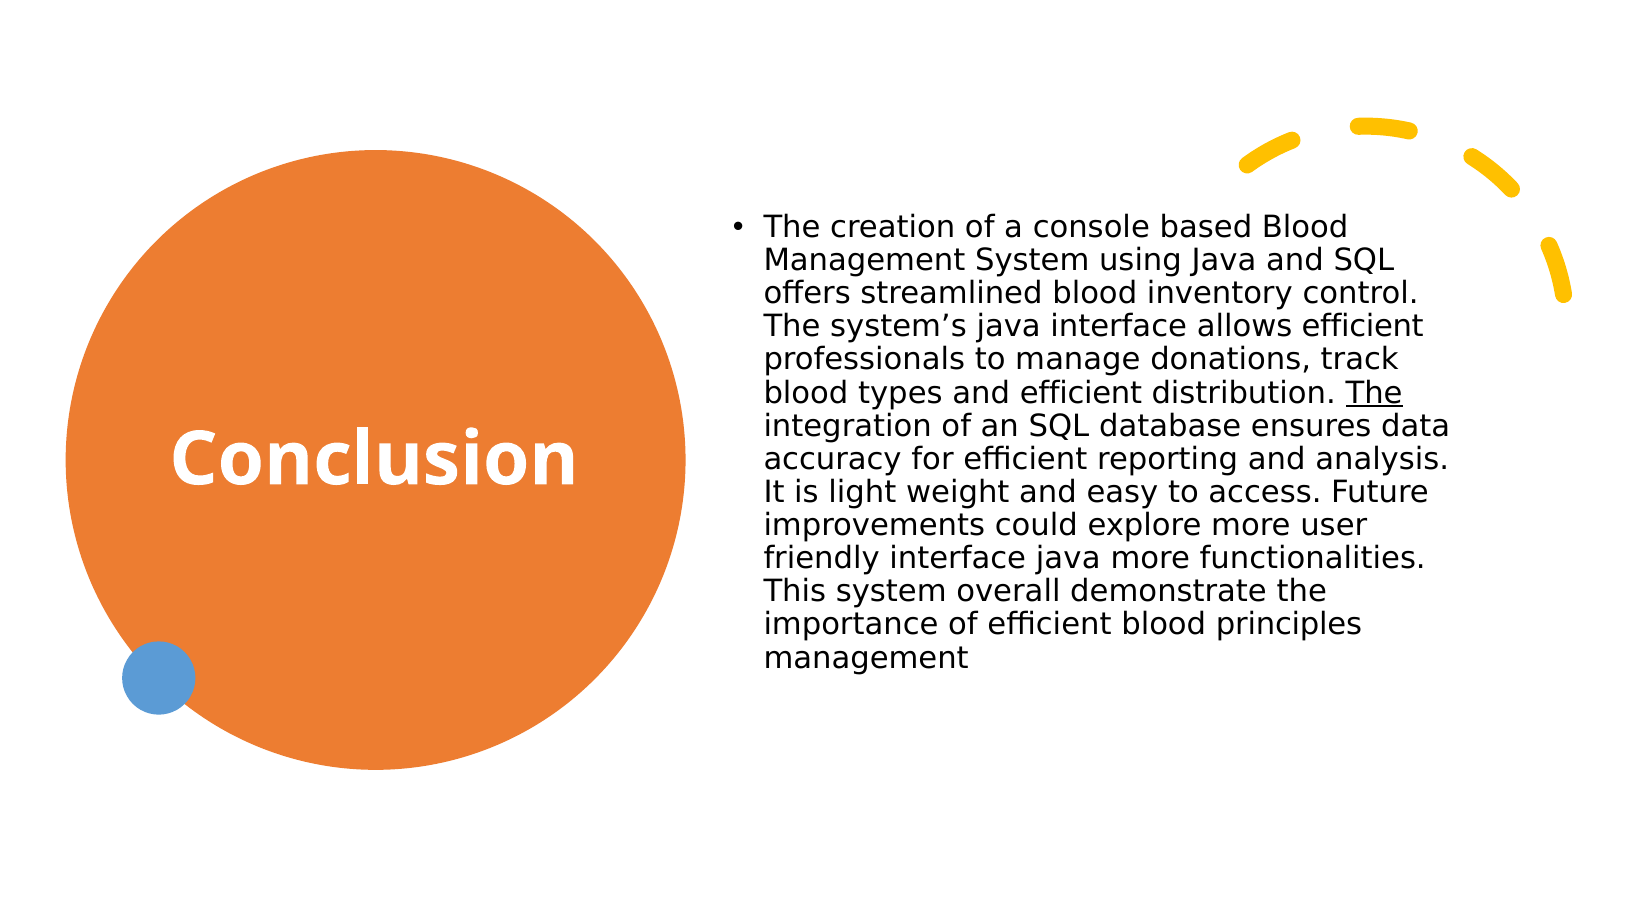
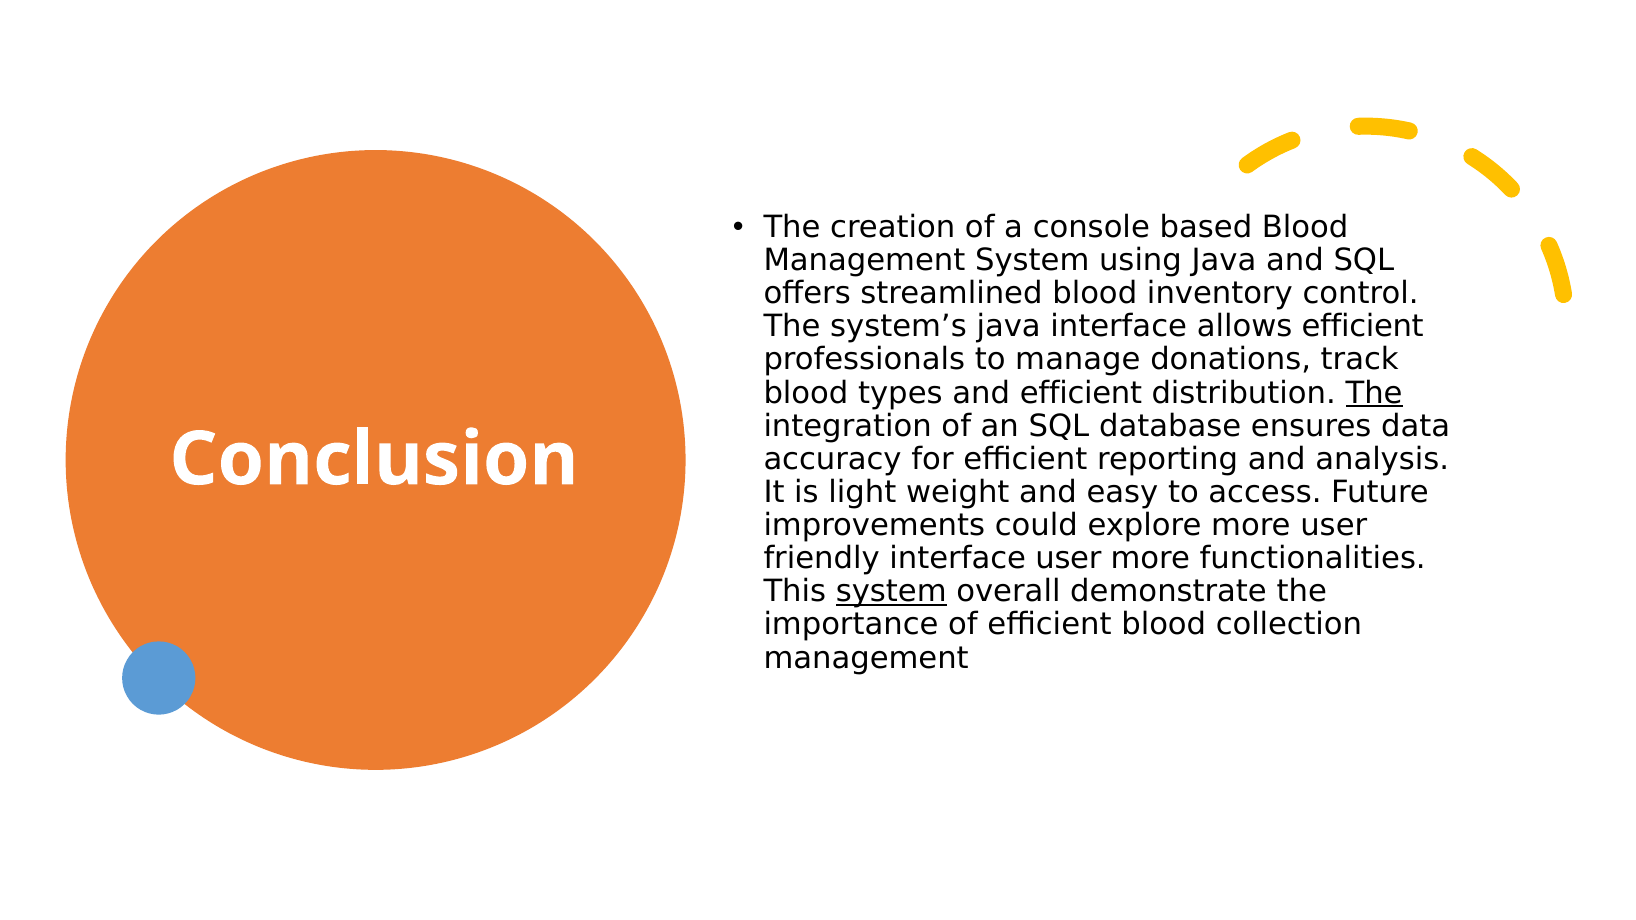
interface java: java -> user (1068, 559)
system underline: none -> present (891, 592)
principles: principles -> collection (1289, 625)
